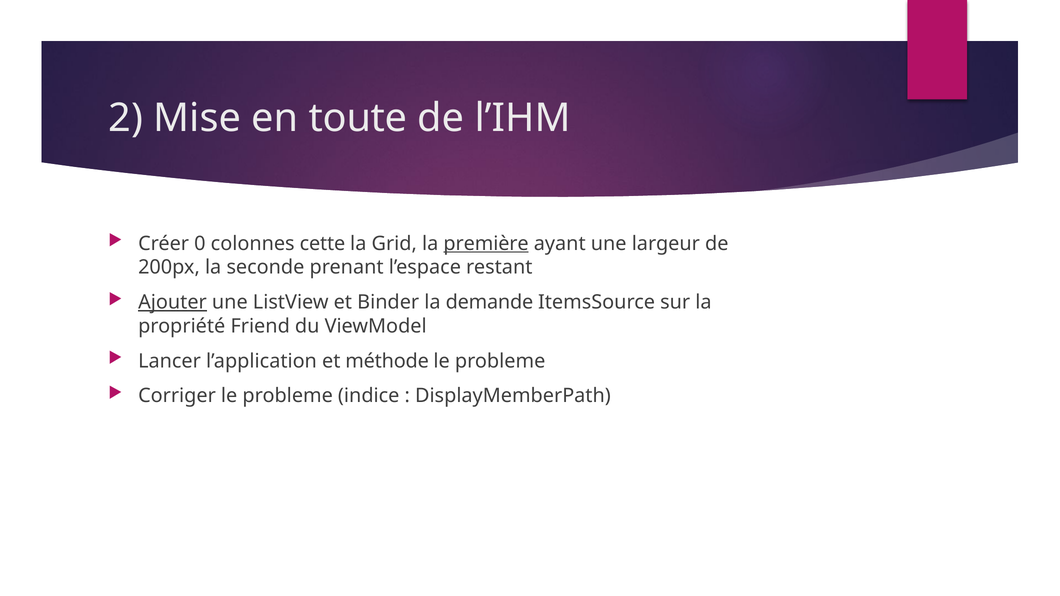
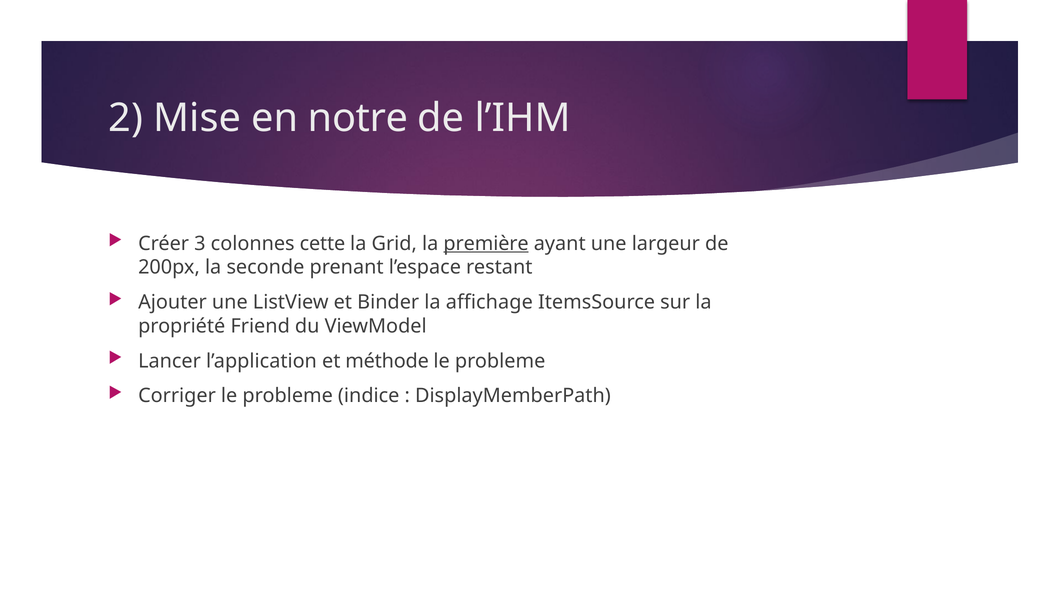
toute: toute -> notre (358, 118)
0: 0 -> 3 (200, 244)
Ajouter underline: present -> none (172, 302)
demande: demande -> affichage (489, 302)
